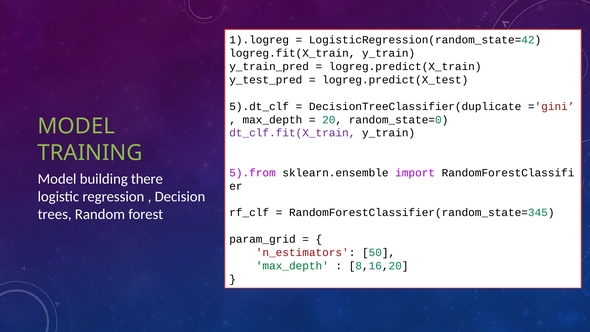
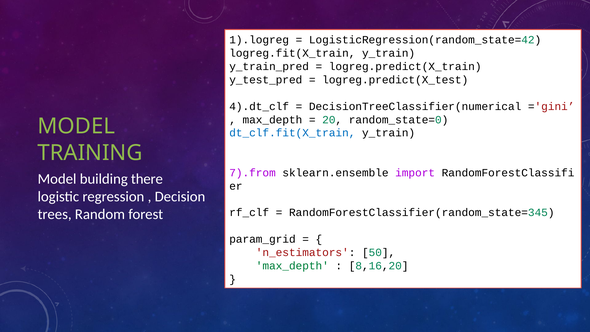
5).dt_clf: 5).dt_clf -> 4).dt_clf (259, 106)
DecisionTreeClassifier(duplicate: DecisionTreeClassifier(duplicate -> DecisionTreeClassifier(numerical (415, 106)
dt_clf.fit(X_train colour: purple -> blue (292, 133)
5).from: 5).from -> 7).from (253, 173)
